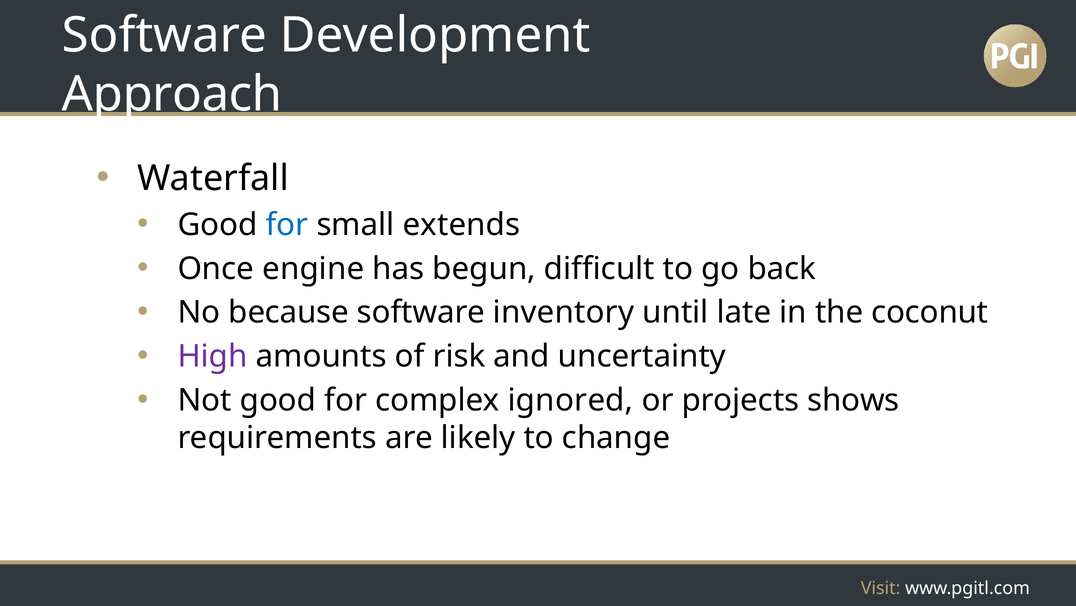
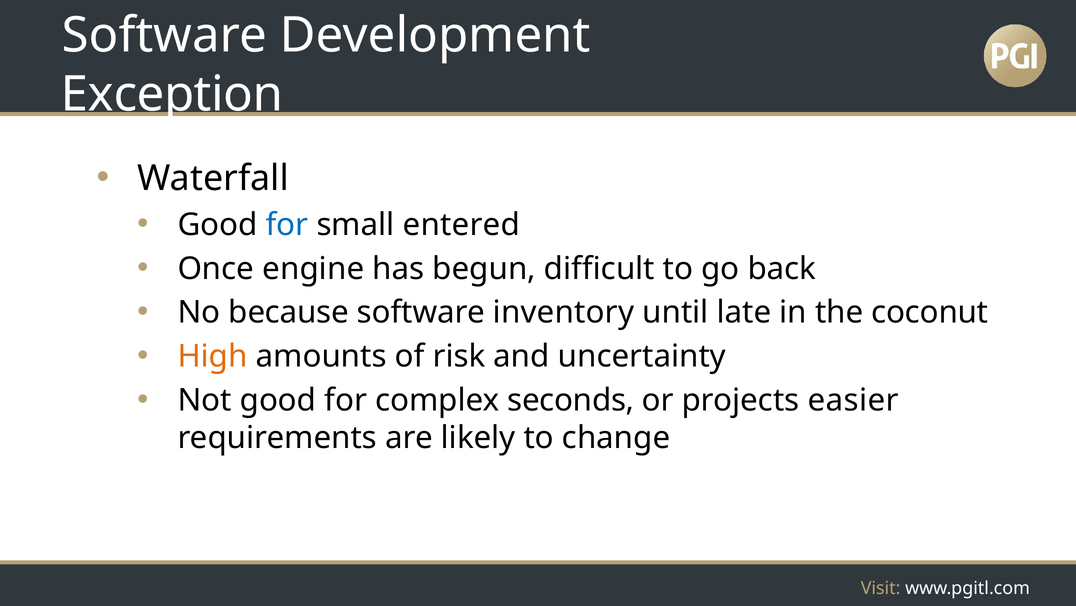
Approach: Approach -> Exception (172, 95)
extends: extends -> entered (461, 224)
High colour: purple -> orange (213, 356)
ignored: ignored -> seconds (571, 400)
shows: shows -> easier (853, 400)
